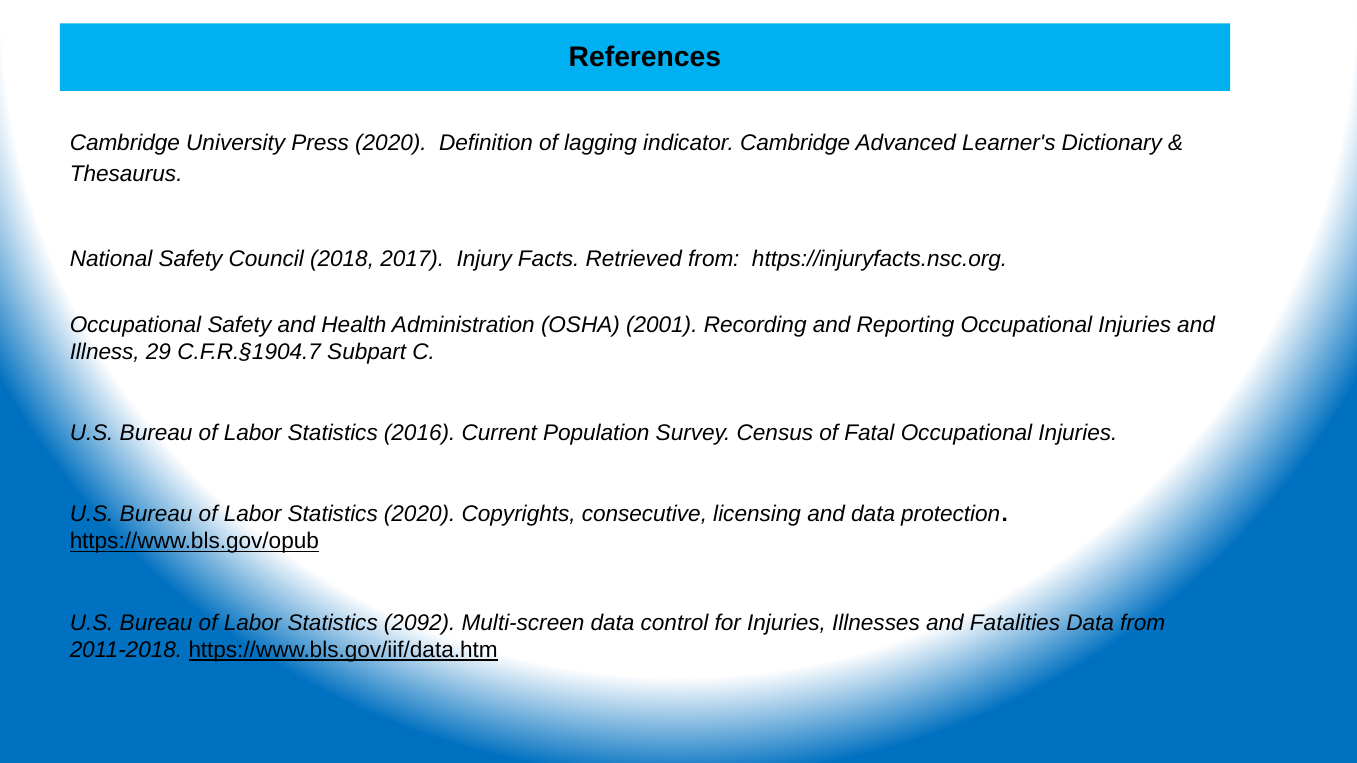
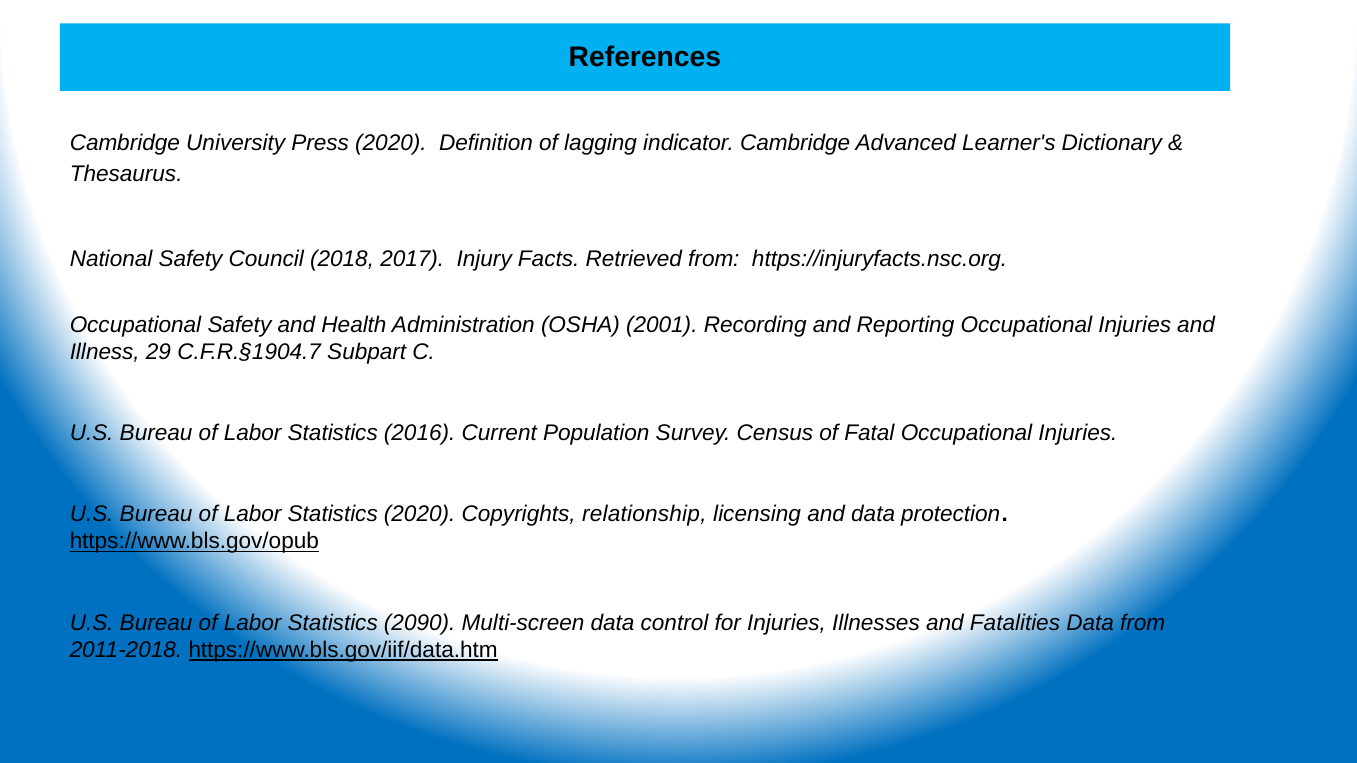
consecutive: consecutive -> relationship (644, 515)
2092: 2092 -> 2090 (420, 623)
